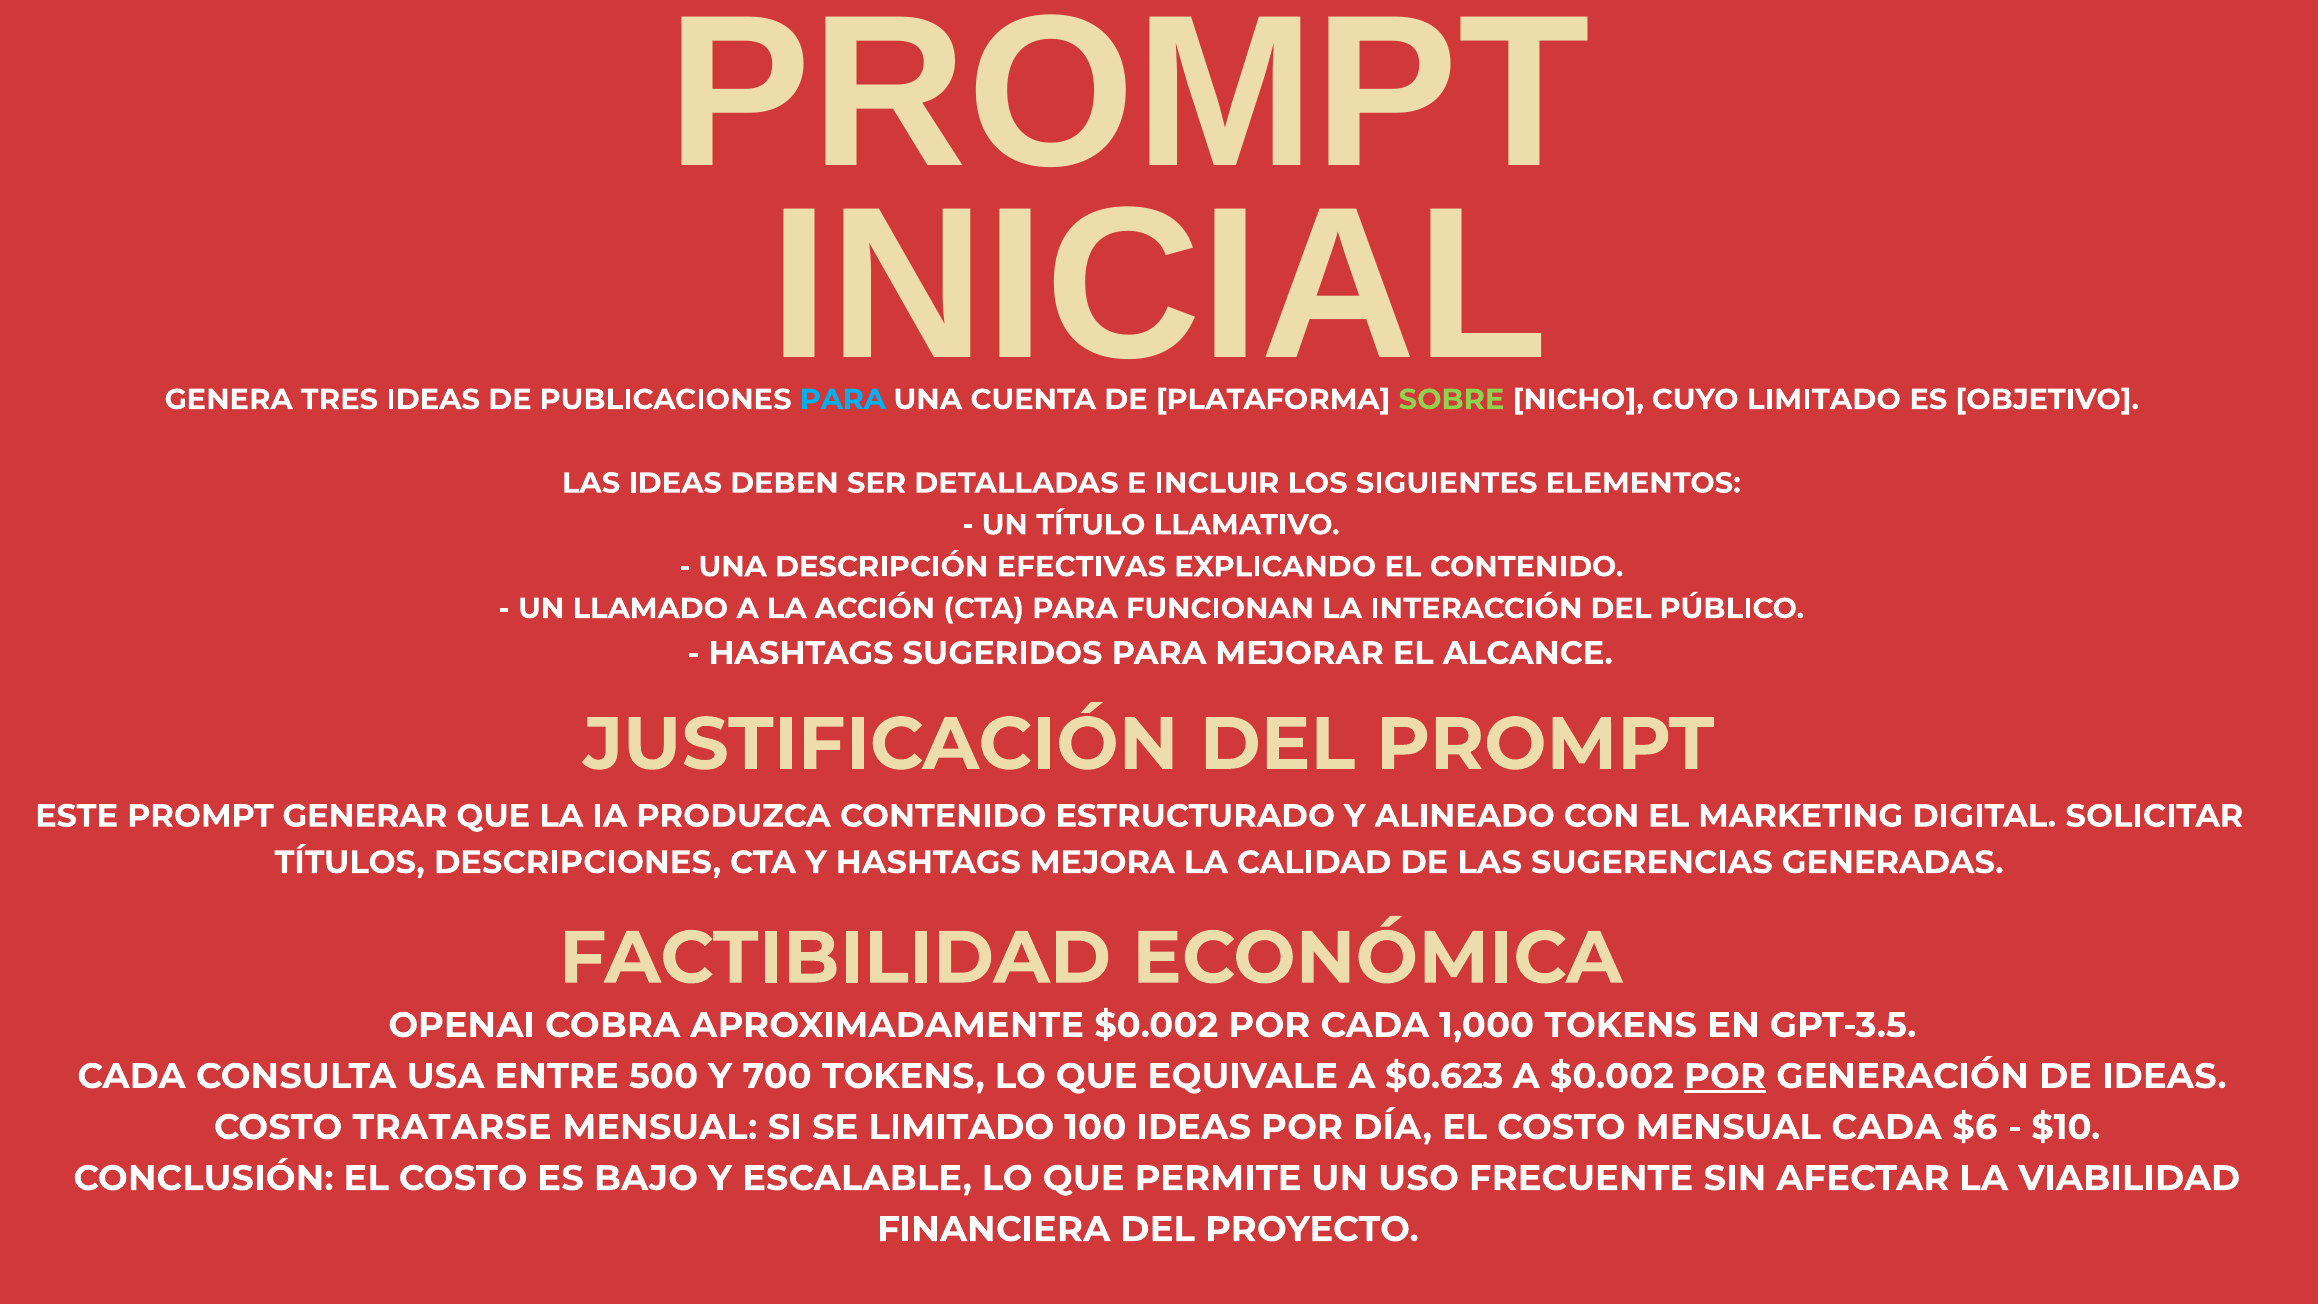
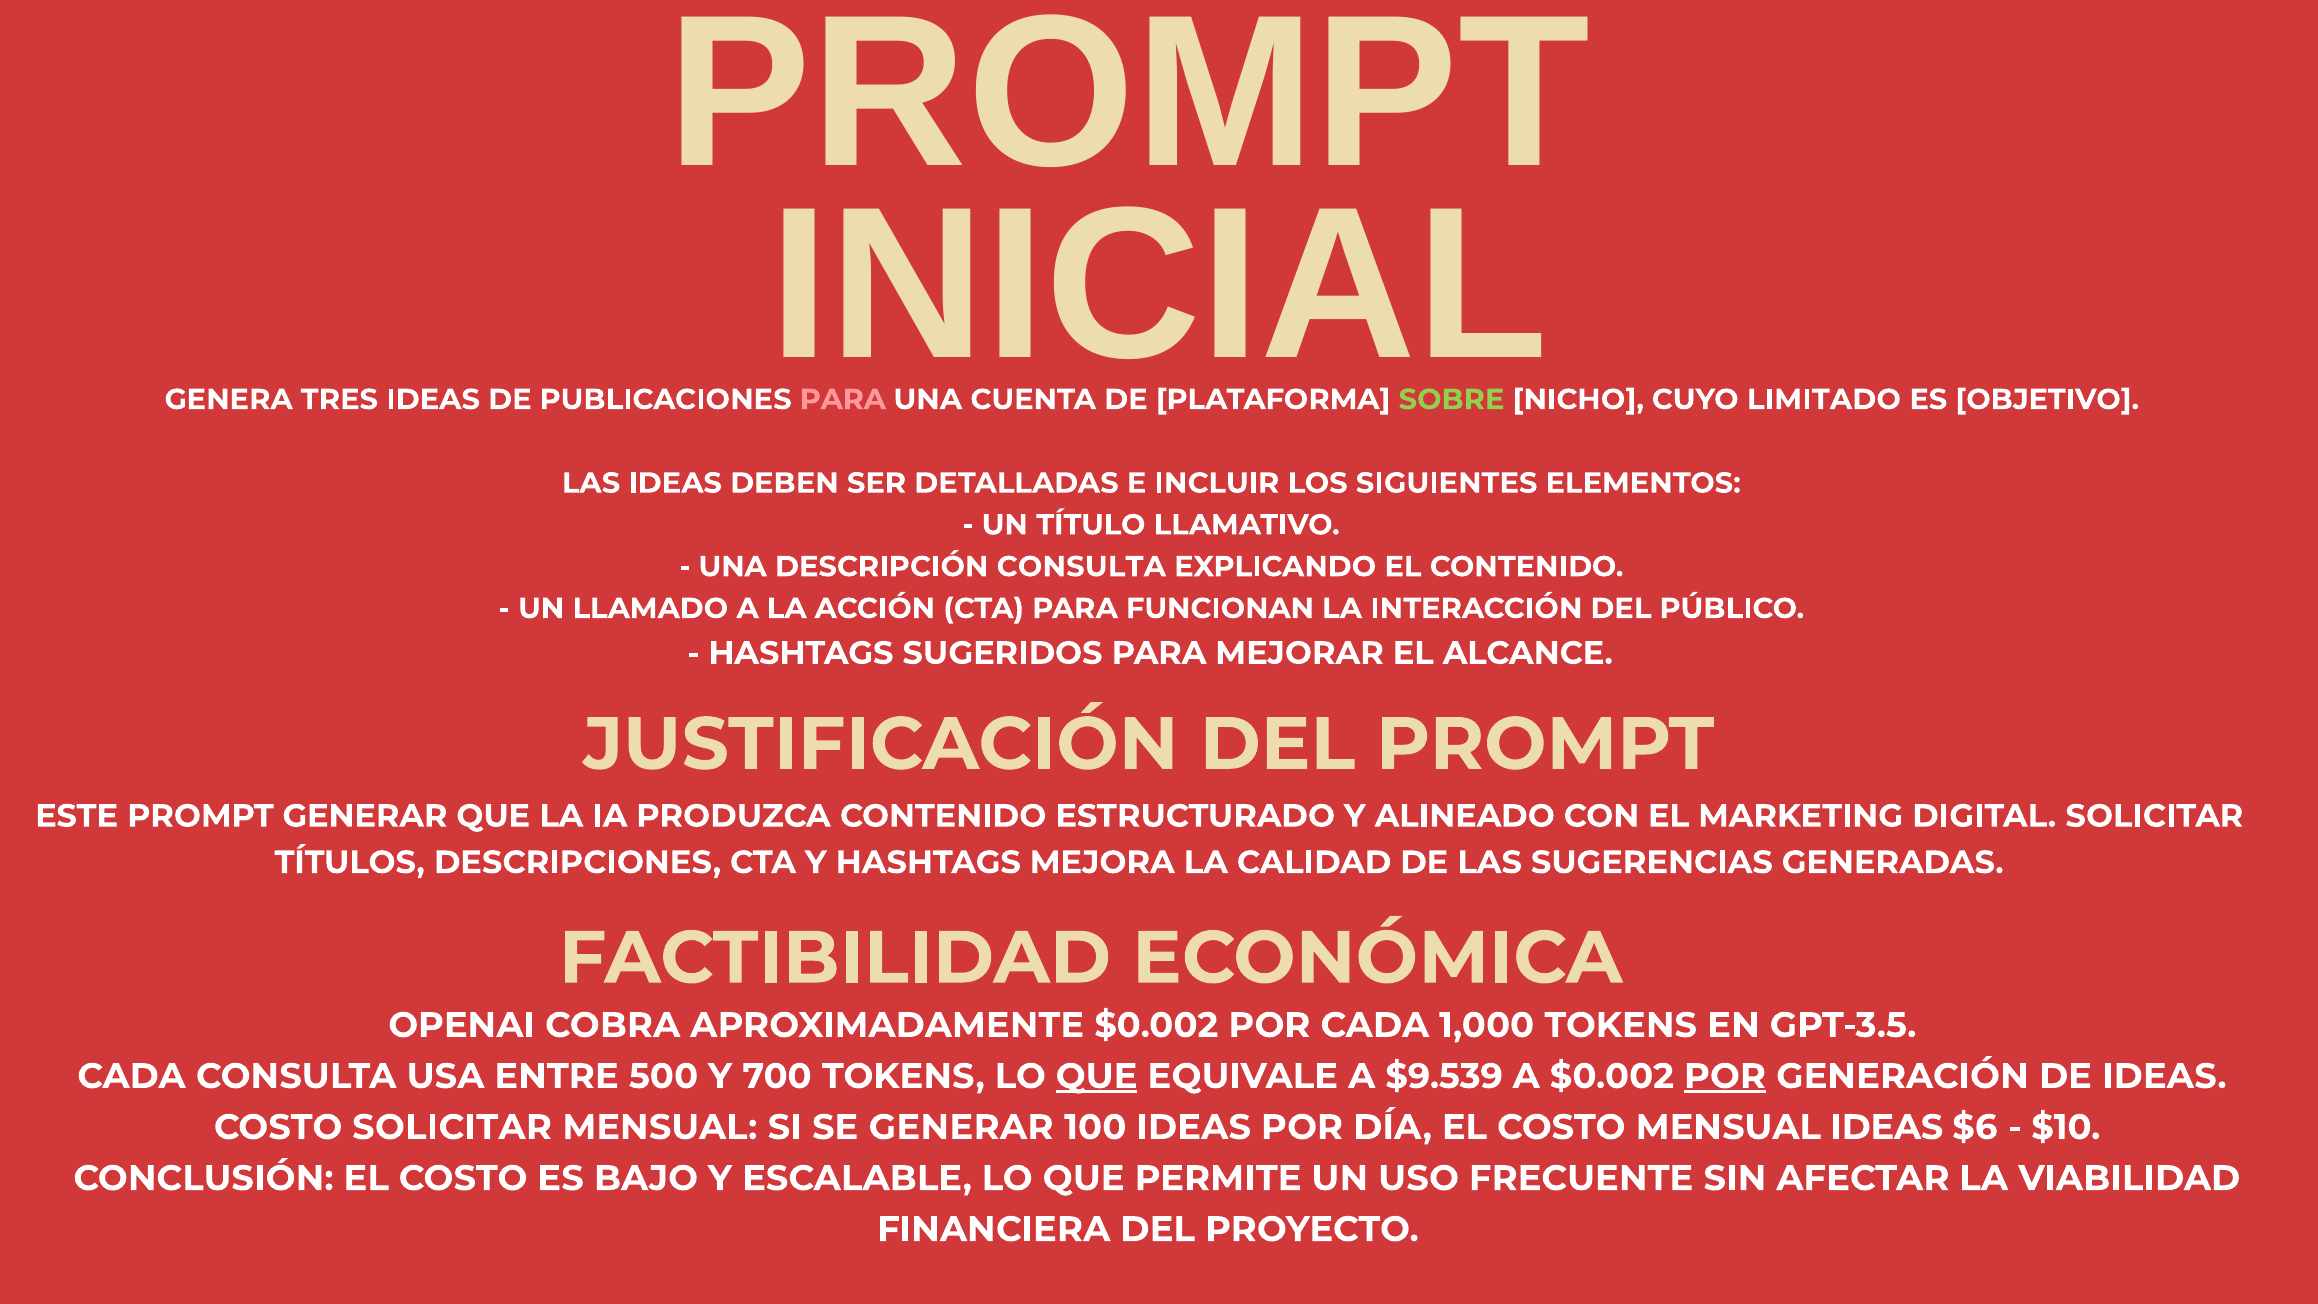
PARA colour: light blue -> pink (843, 399)
DESCRIPCIÓN EFECTIVAS: EFECTIVAS -> CONSULTA (1081, 567)
QUE underline: none -> present (1097, 1076)
$0.623: $0.623 -> $9.539 (1444, 1076)
COSTO TRATARSE: TRATARSE -> SOLICITAR (452, 1127)
SE LIMITADO: LIMITADO -> GENERAR (961, 1127)
MENSUAL CADA: CADA -> IDEAS (1887, 1127)
